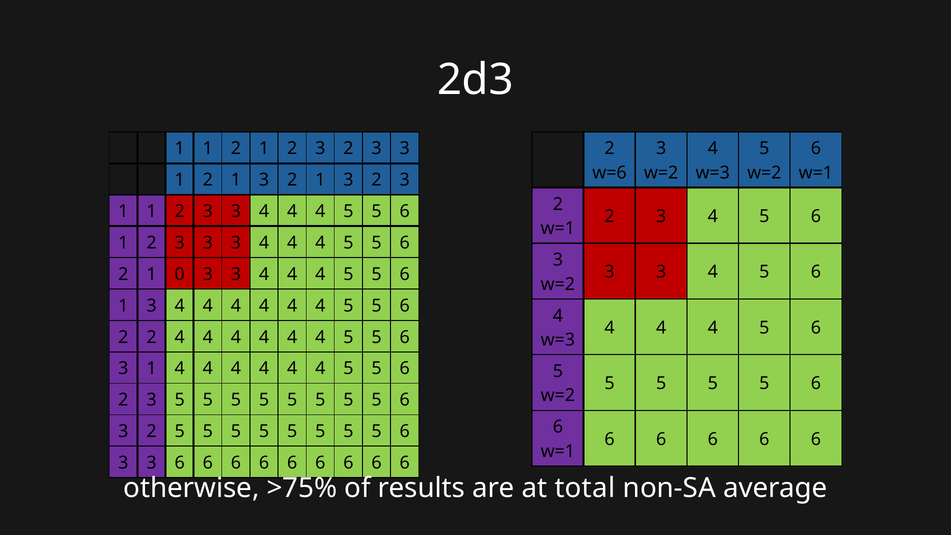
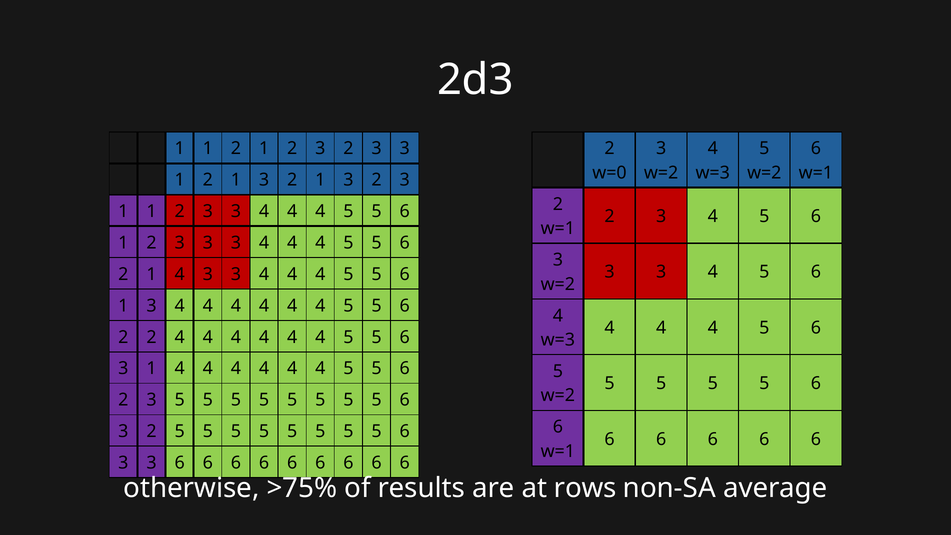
w=6: w=6 -> w=0 (609, 173)
2 1 0: 0 -> 4 (180, 274)
total: total -> rows (585, 488)
